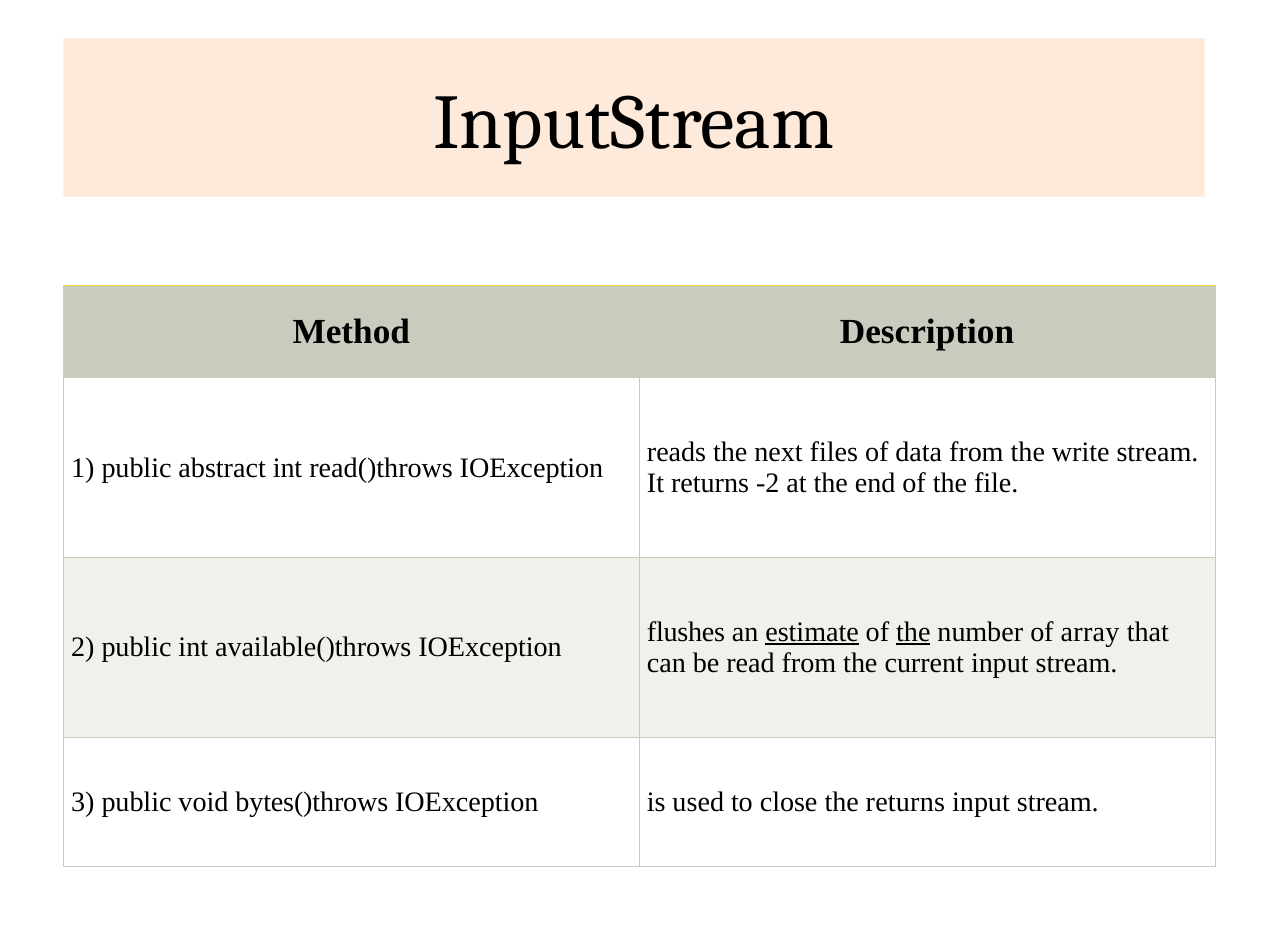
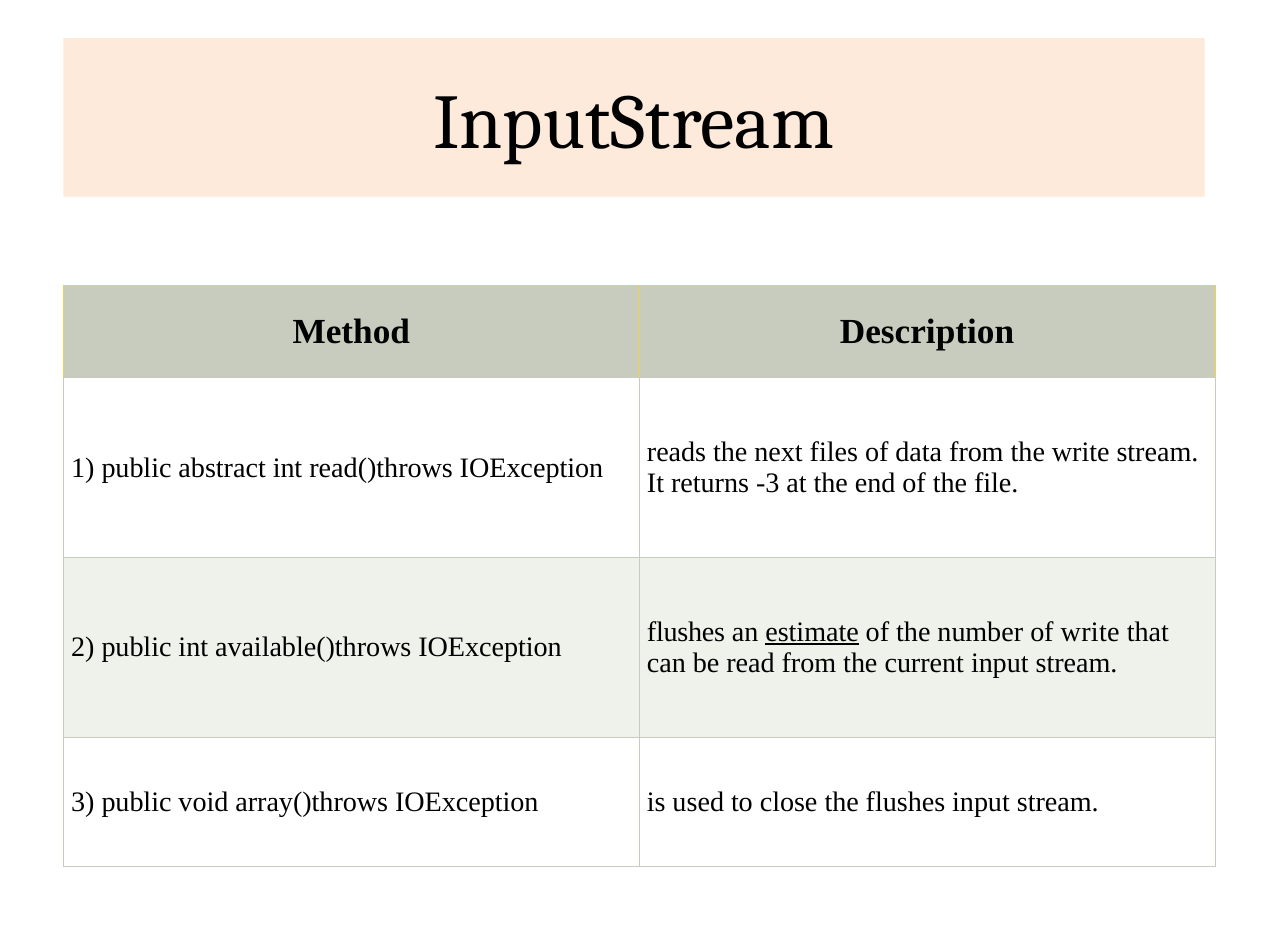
-2: -2 -> -3 (768, 484)
the underline: present -> none (913, 632)
of array: array -> write (1090, 632)
bytes()throws: bytes()throws -> array()throws (312, 802)
the returns: returns -> flushes (905, 802)
